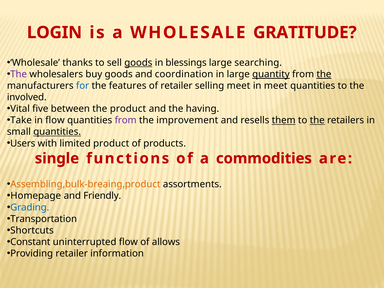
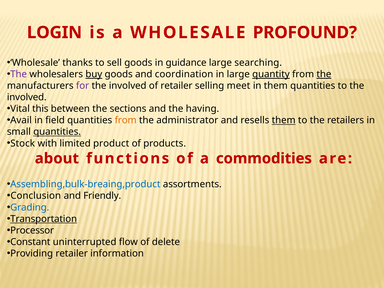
GRATITUDE: GRATITUDE -> PROFOUND (305, 33)
goods underline: present -> none (138, 63)
blessings: blessings -> guidance (186, 63)
buy underline: none -> present (94, 74)
for colour: blue -> purple (83, 86)
features: features -> involved (128, 86)
in meet: meet -> them (276, 86)
five: five -> this (40, 109)
the product: product -> sections (128, 109)
Take: Take -> Avail (21, 120)
in flow: flow -> field (55, 120)
from colour: purple -> orange (126, 120)
improvement: improvement -> administrator (187, 120)
the underline: present -> none (317, 120)
Users: Users -> Stock (23, 143)
single: single -> about (57, 158)
Assembling,bulk-breaing,product colour: orange -> blue (85, 184)
Homepage: Homepage -> Conclusion (36, 196)
Transportation underline: none -> present (44, 219)
Shortcuts: Shortcuts -> Processor (32, 230)
allows: allows -> delete (166, 242)
